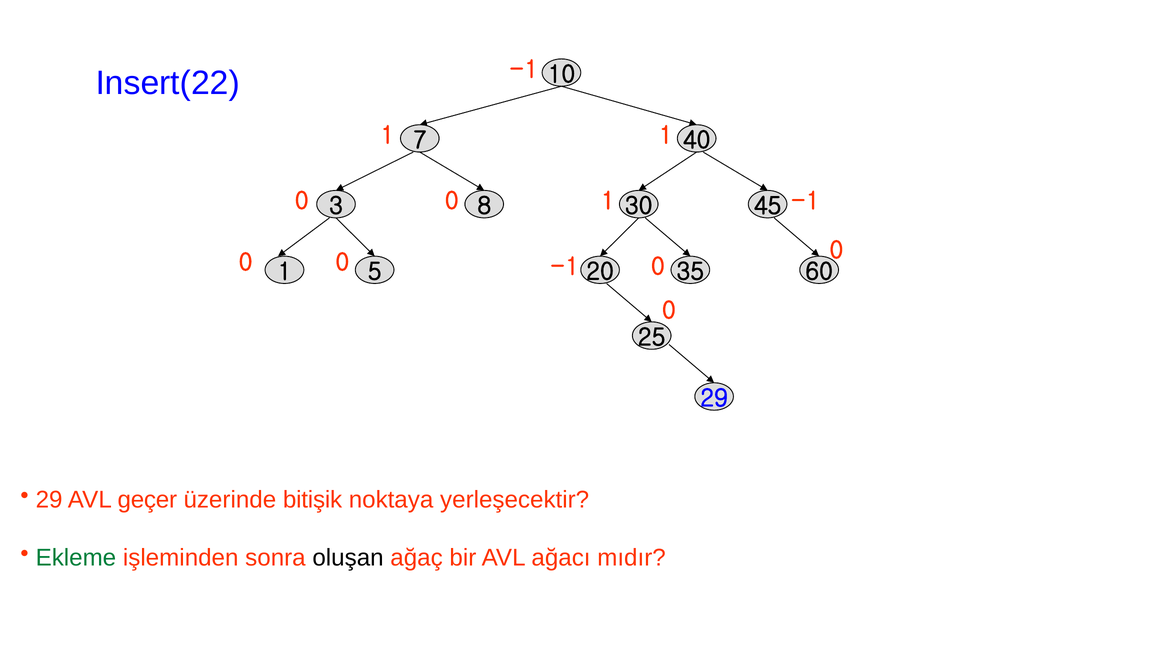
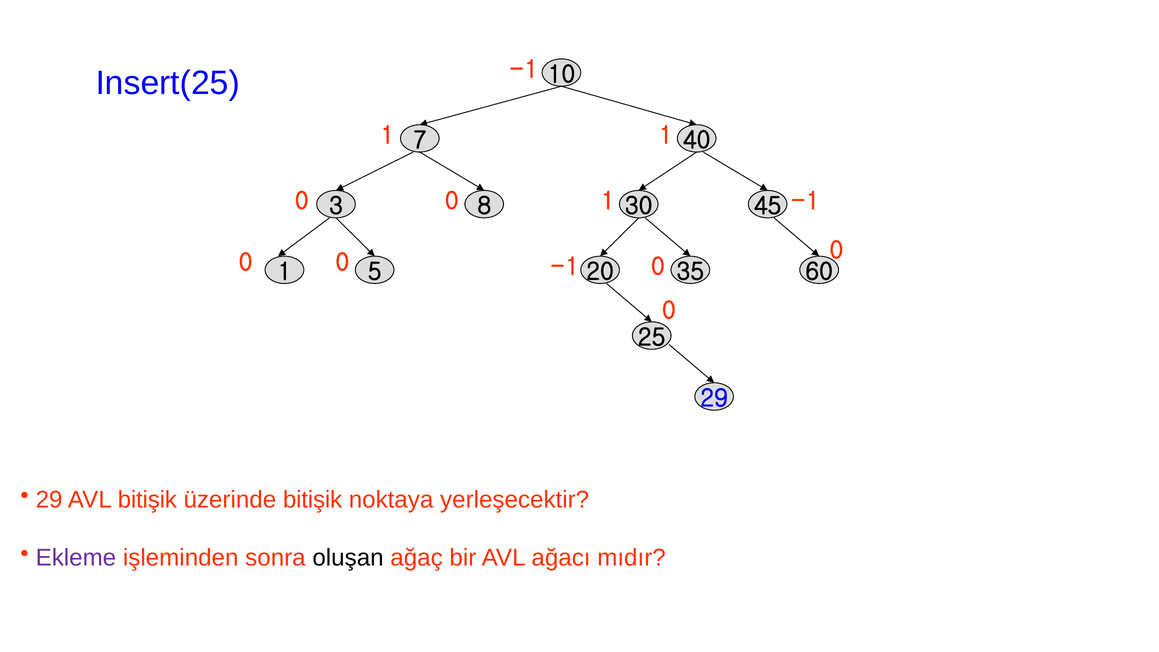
Insert(22: Insert(22 -> Insert(25 (168, 83)
AVL geçer: geçer -> bitişik (147, 500)
Ekleme colour: green -> purple (76, 558)
